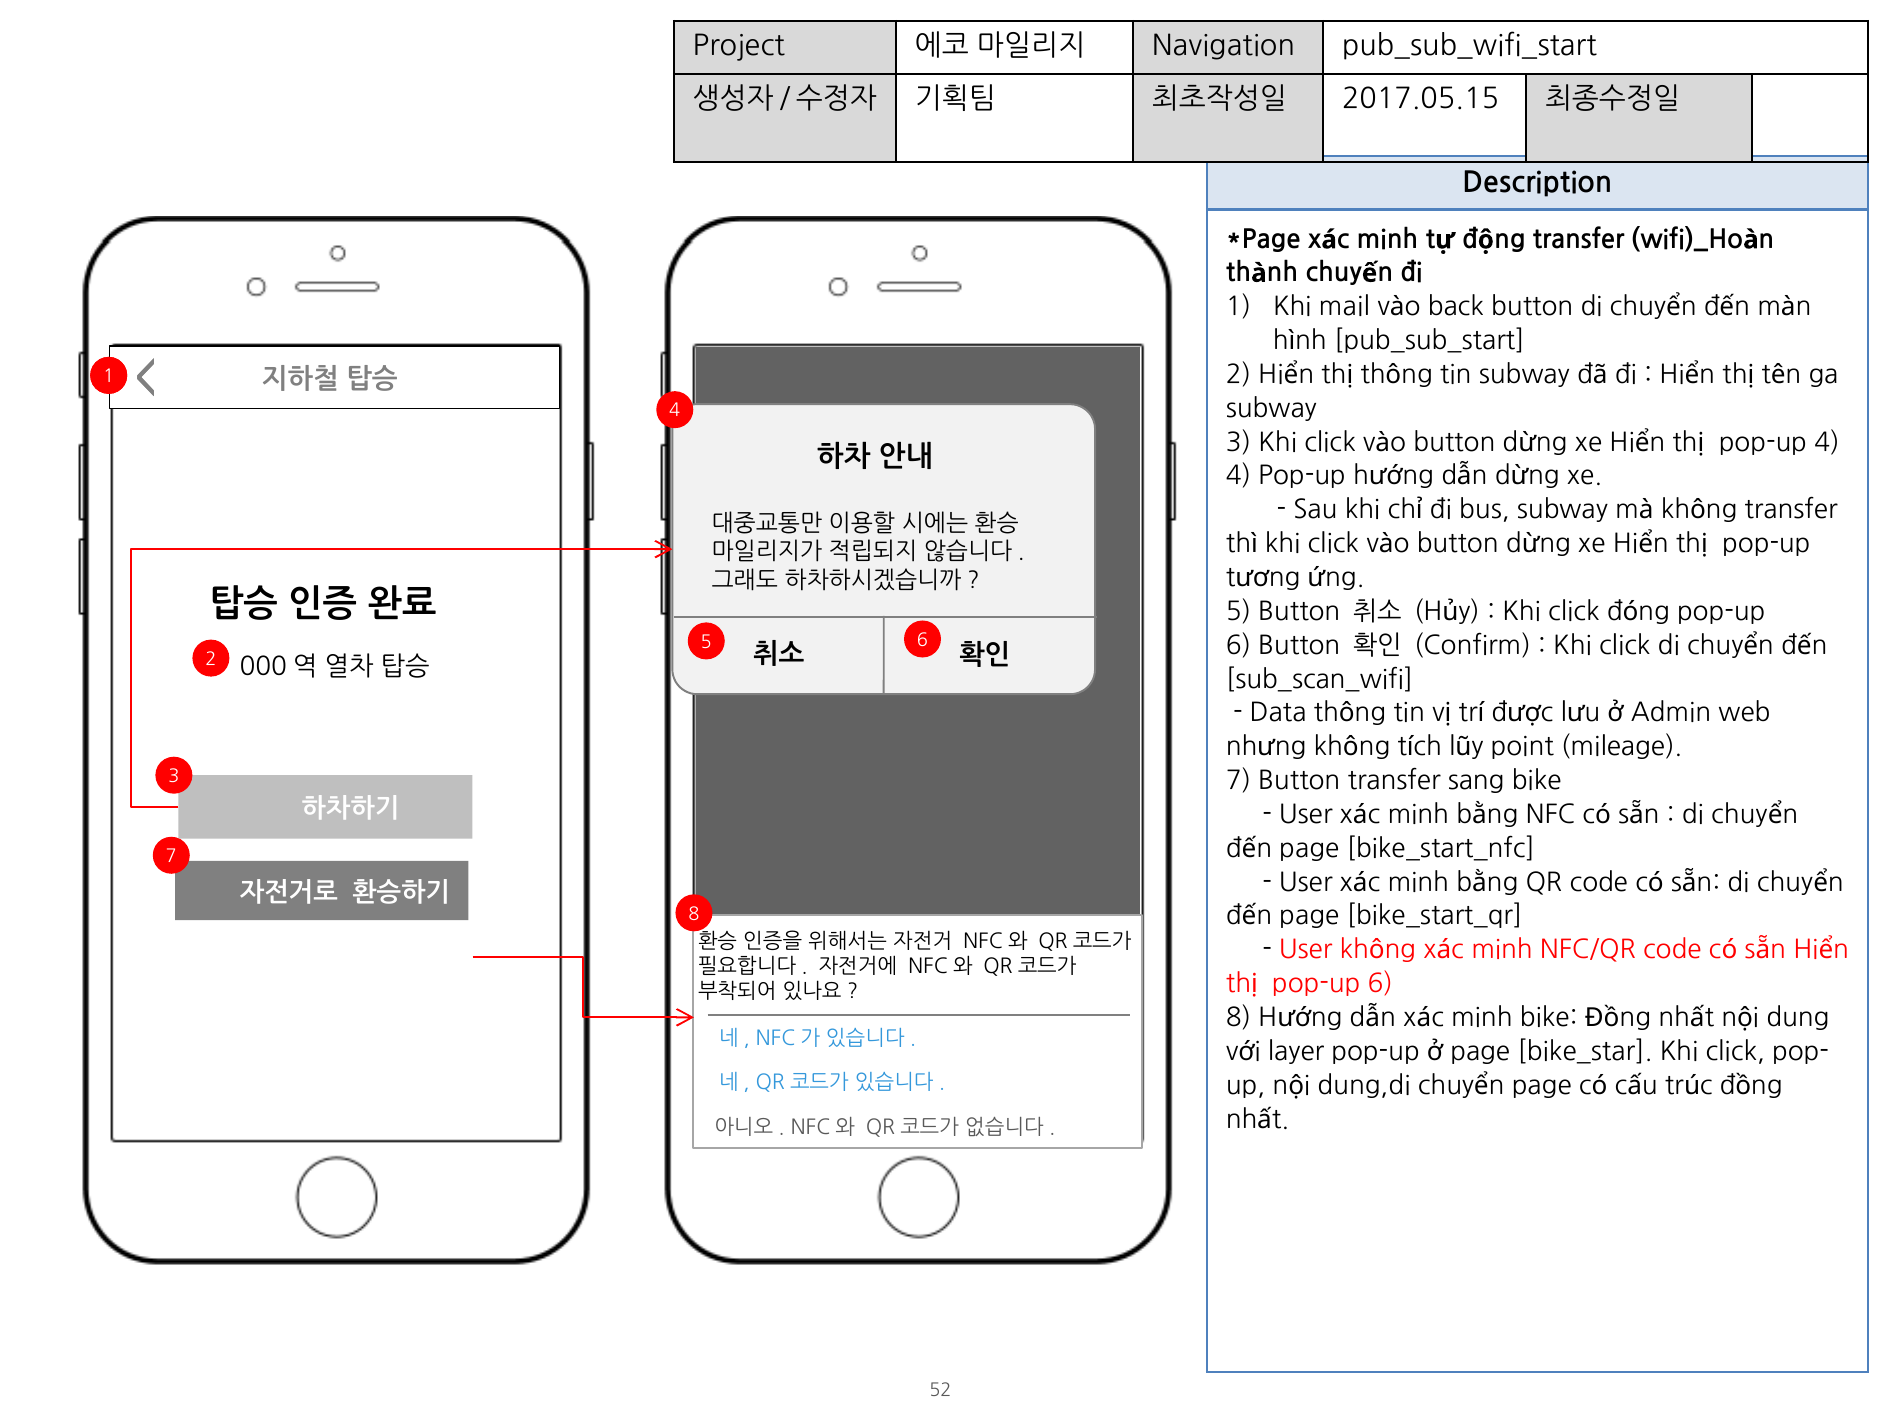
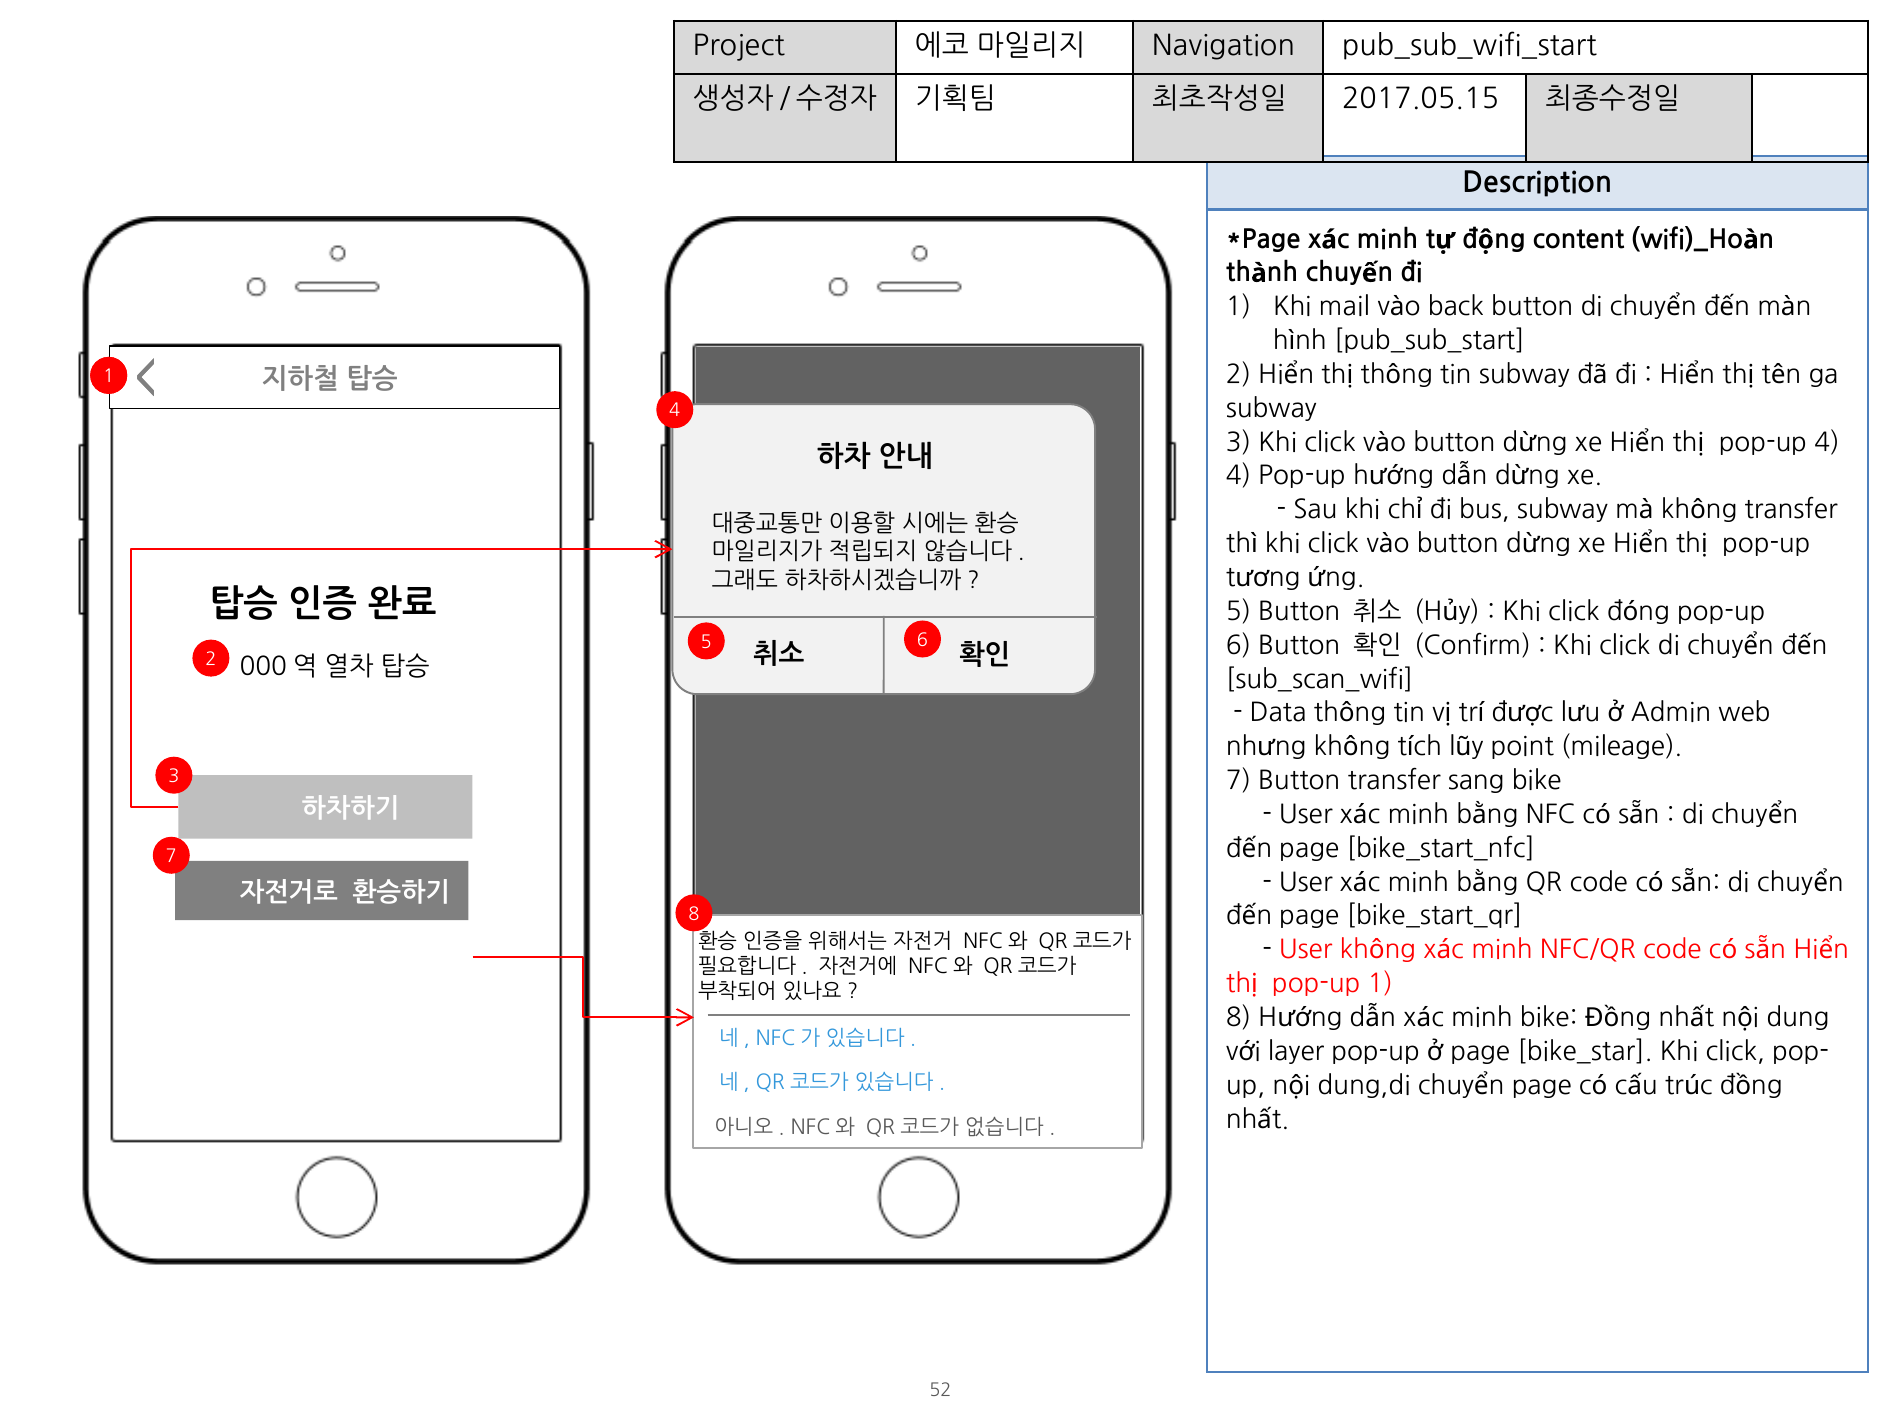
transfer: transfer -> content (1578, 240)
pop-up 6: 6 -> 1 (1380, 984)
